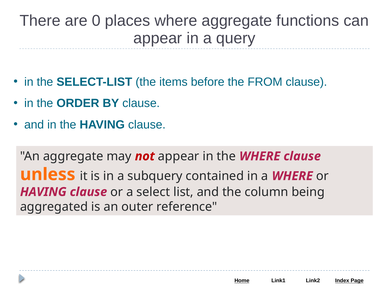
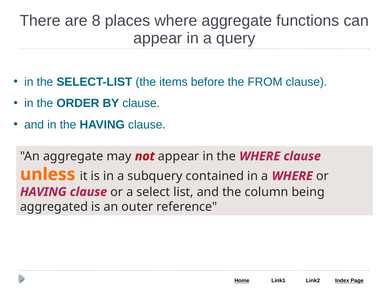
0: 0 -> 8 (96, 21)
